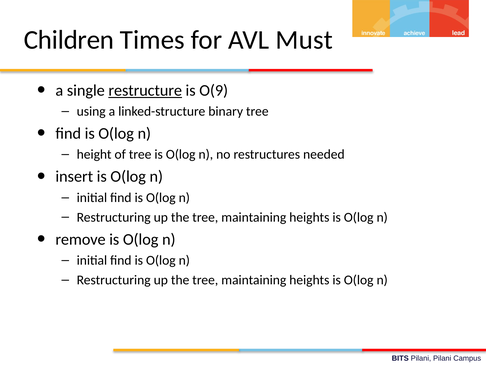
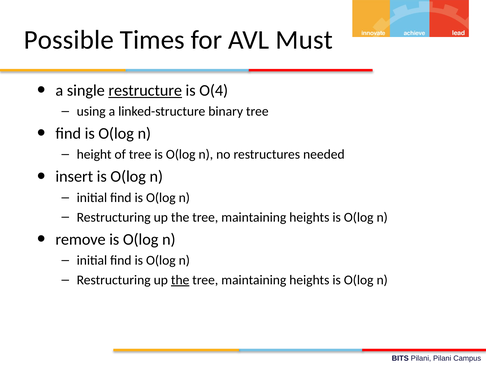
Children: Children -> Possible (69, 40)
O(9: O(9 -> O(4 (214, 90)
the underline: none -> present (180, 280)
